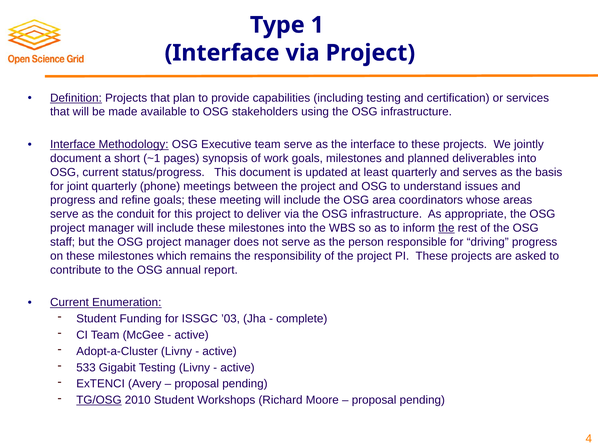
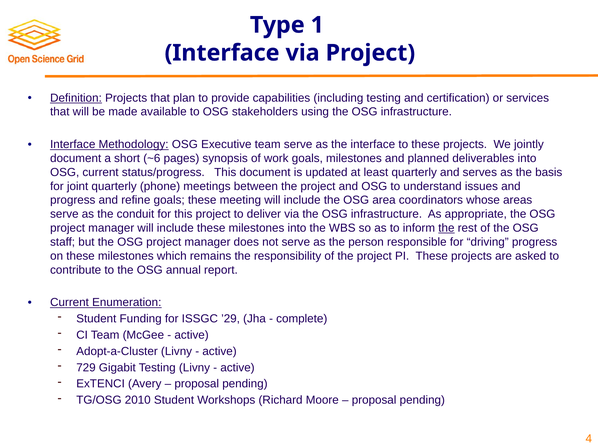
~1: ~1 -> ~6 (152, 158)
’03: ’03 -> ’29 (231, 319)
533: 533 -> 729 (86, 368)
TG/OSG underline: present -> none (99, 401)
